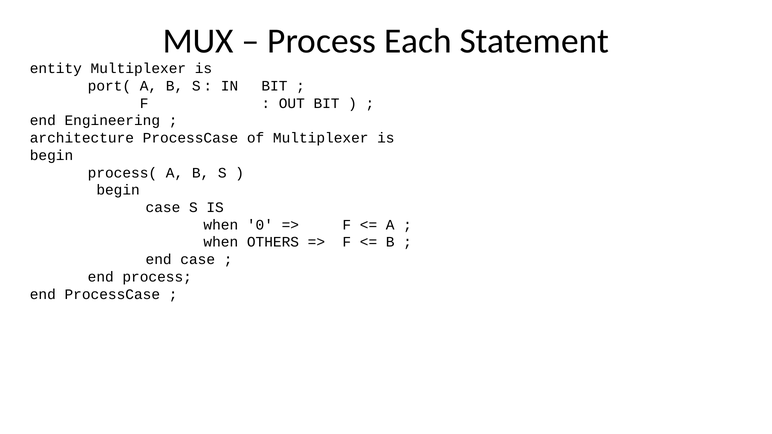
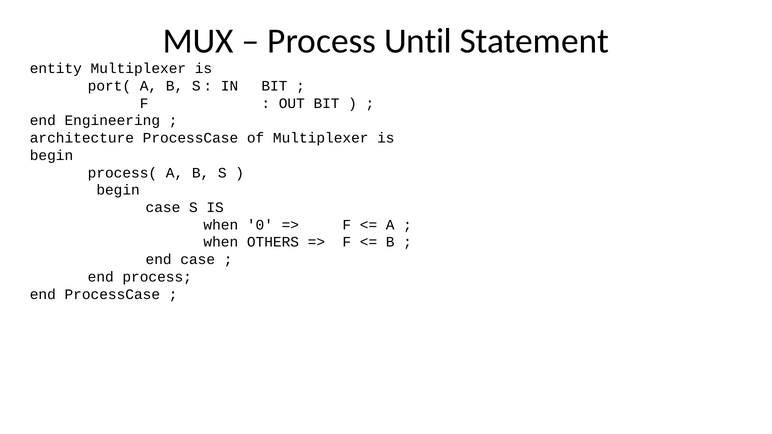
Each: Each -> Until (418, 41)
